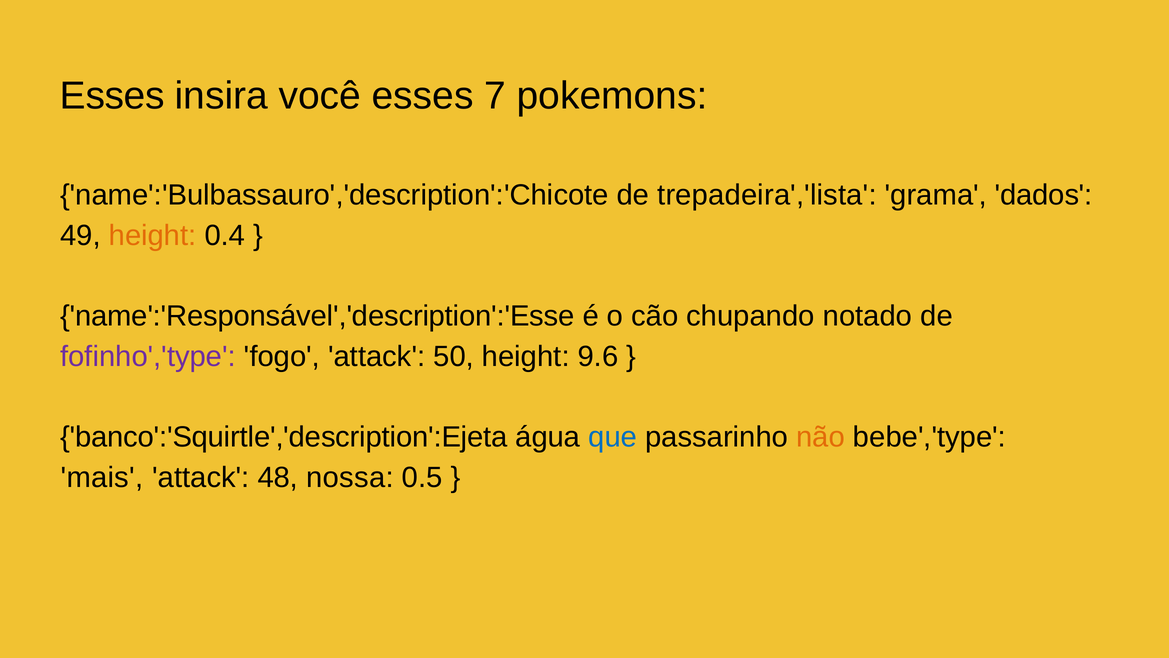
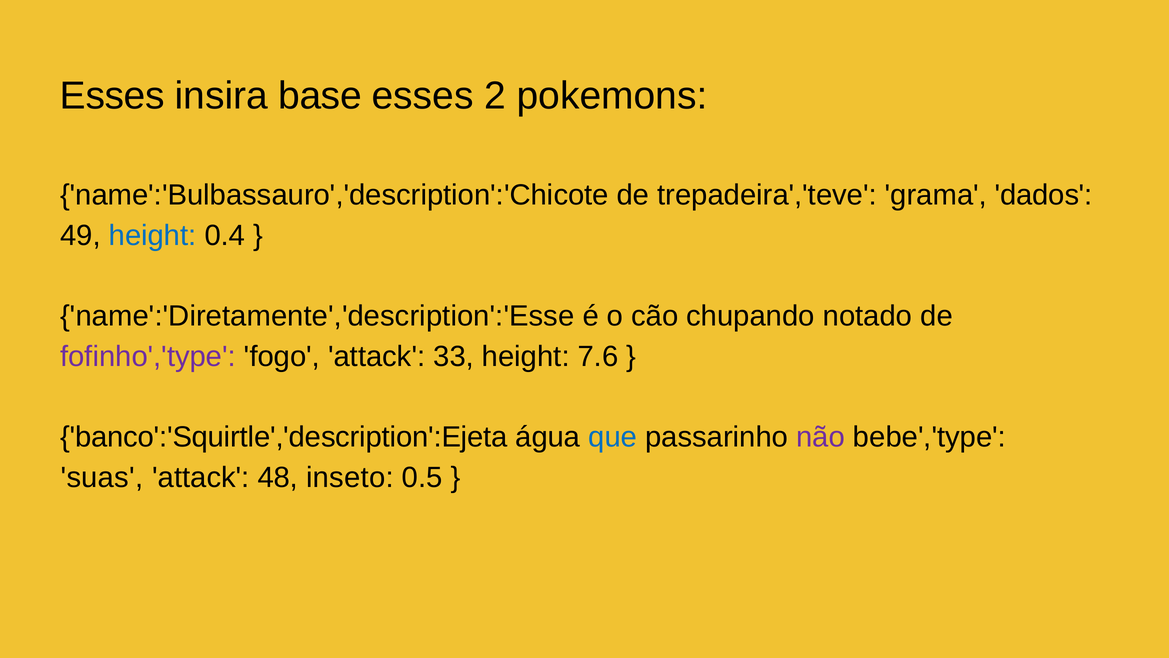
você: você -> base (320, 96)
7: 7 -> 2 (495, 96)
trepadeira','lista: trepadeira','lista -> trepadeira','teve (767, 195)
height colour: orange -> blue (153, 235)
name':'Responsável','description':'Esse: name':'Responsável','description':'Esse -> name':'Diretamente','description':'Esse (317, 316)
50: 50 -> 33 (454, 356)
9.6: 9.6 -> 7.6 (598, 356)
não colour: orange -> purple (821, 437)
mais: mais -> suas (102, 477)
nossa: nossa -> inseto (350, 477)
